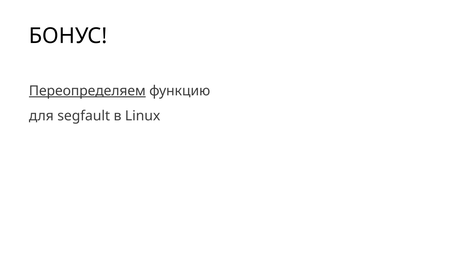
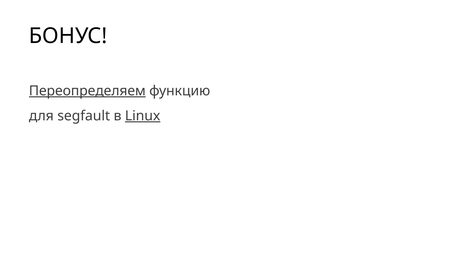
Linux underline: none -> present (143, 116)
